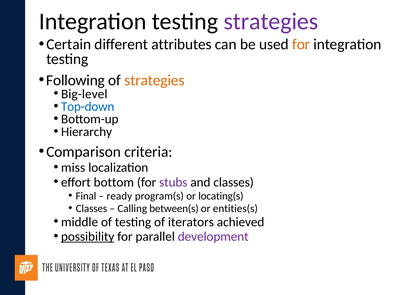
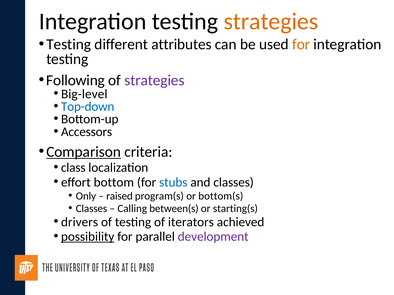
strategies colour: purple -> orange (271, 22)
Certain: Certain -> Testing (69, 44)
strategies colour: orange -> purple (154, 80)
Hierarchy: Hierarchy -> Accessors (87, 132)
Comparison underline: none -> present (84, 152)
miss: miss -> class (73, 168)
stubs colour: purple -> blue (173, 183)
Final: Final -> Only (86, 196)
ready: ready -> raised (119, 196)
locating(s: locating(s -> bottom(s (221, 196)
entities(s: entities(s -> starting(s (235, 209)
middle: middle -> drivers (80, 222)
